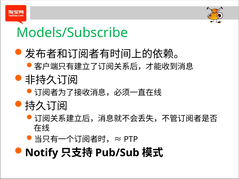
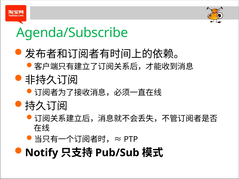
Models/Subscribe: Models/Subscribe -> Agenda/Subscribe (72, 33)
